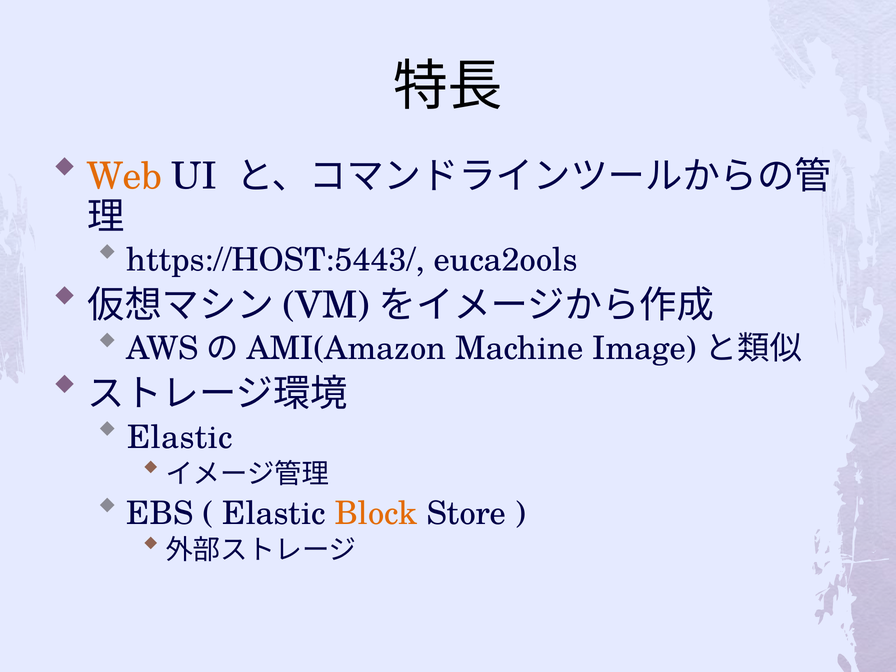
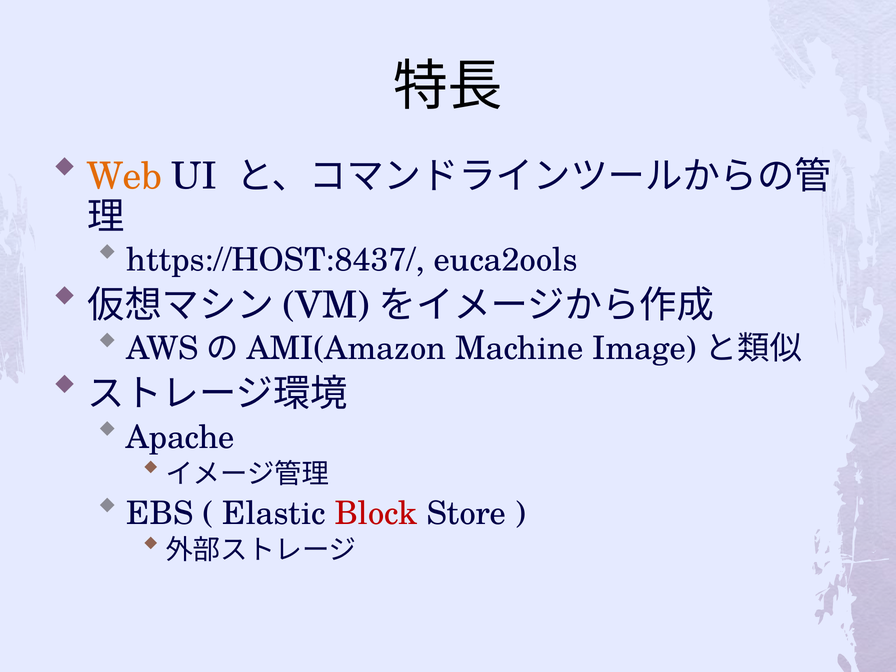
https://HOST:5443/: https://HOST:5443/ -> https://HOST:8437/ (276, 260)
Elastic: Elastic -> Apache (180, 437)
Block colour: orange -> red (376, 513)
